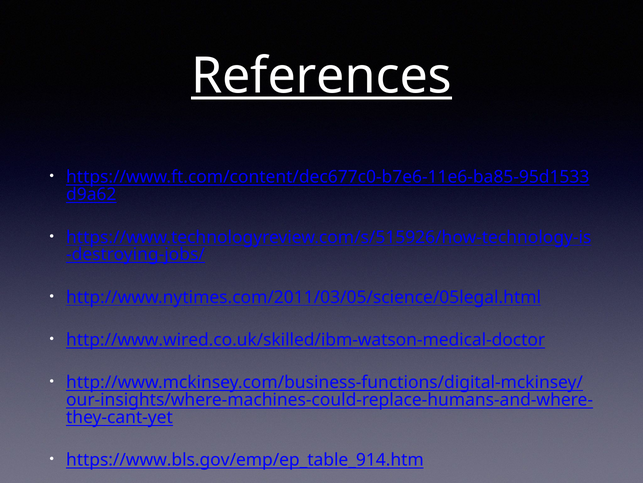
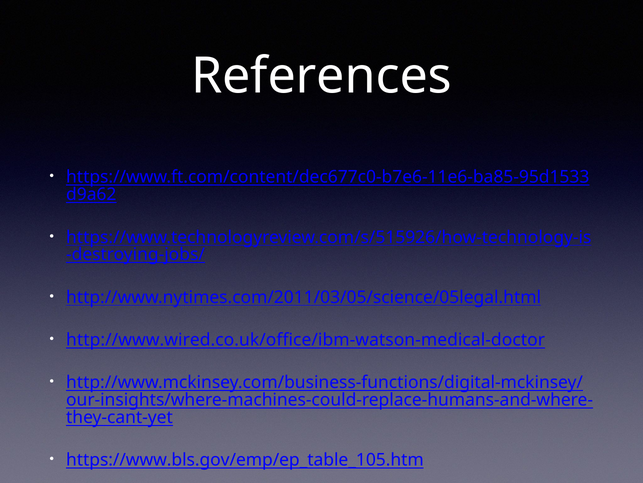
References underline: present -> none (321, 76)
http://www.wired.co.uk/skilled/ibm-watson-medical-doctor: http://www.wired.co.uk/skilled/ibm-watson-medical-doctor -> http://www.wired.co.uk/office/ibm-watson-medical-doctor (306, 339)
https://www.bls.gov/emp/ep_table_914.htm: https://www.bls.gov/emp/ep_table_914.htm -> https://www.bls.gov/emp/ep_table_105.htm (245, 459)
